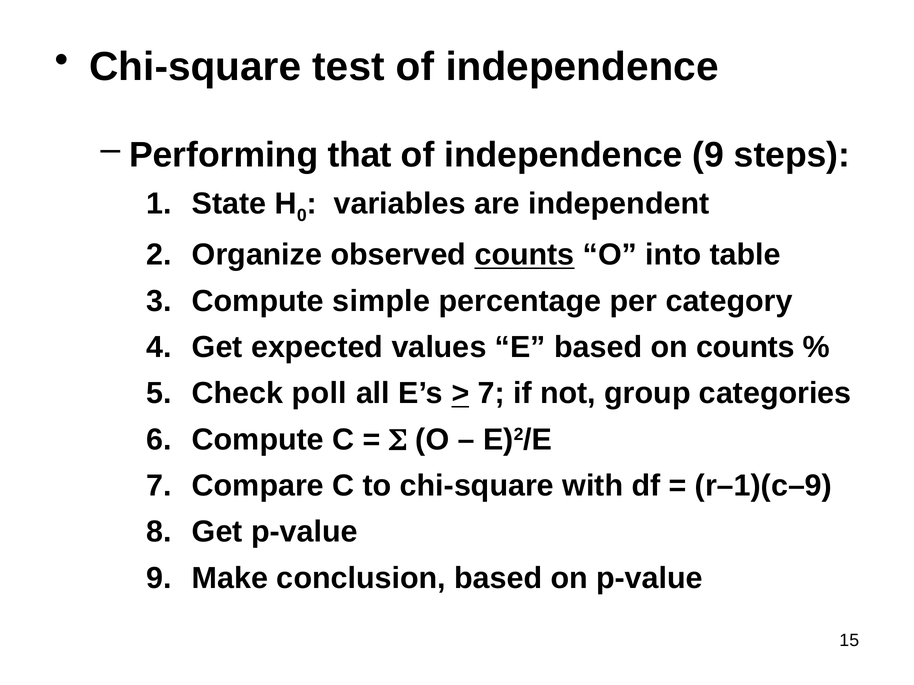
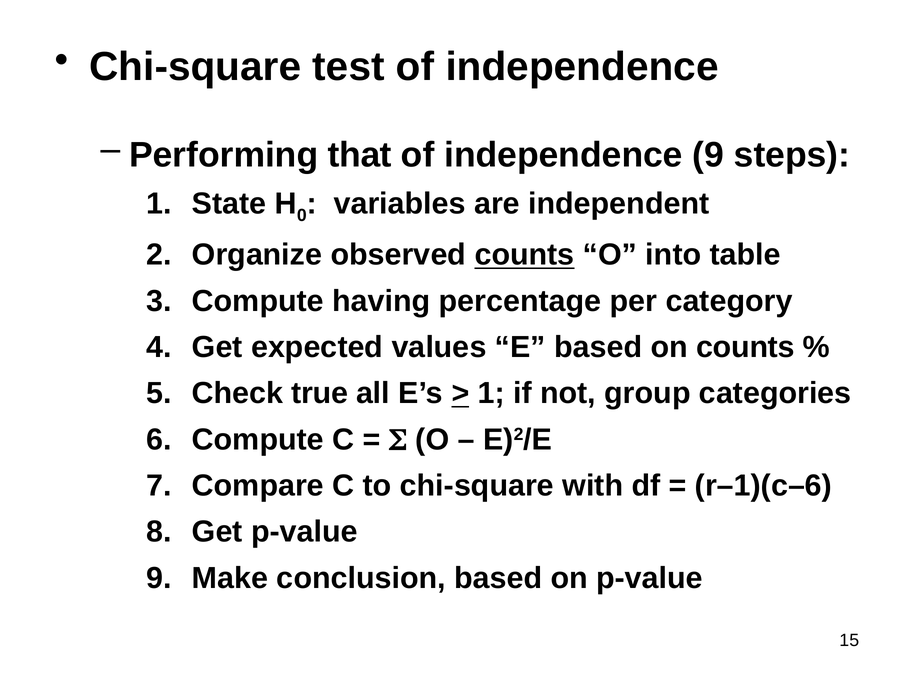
simple: simple -> having (381, 301)
poll: poll -> true (320, 394)
7: 7 -> 1 (491, 394)
r–1)(c–9: r–1)(c–9 -> r–1)(c–6 (764, 486)
